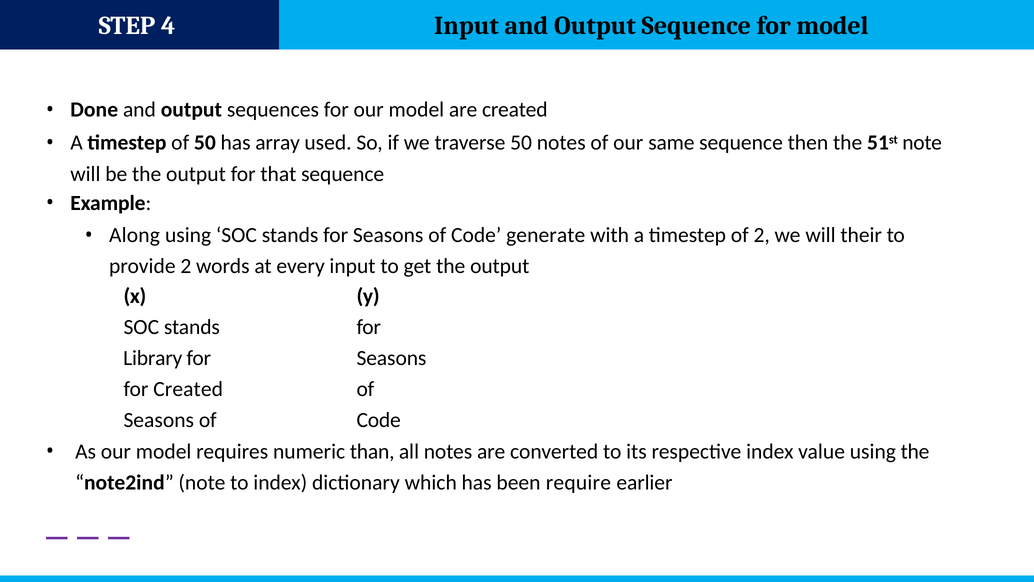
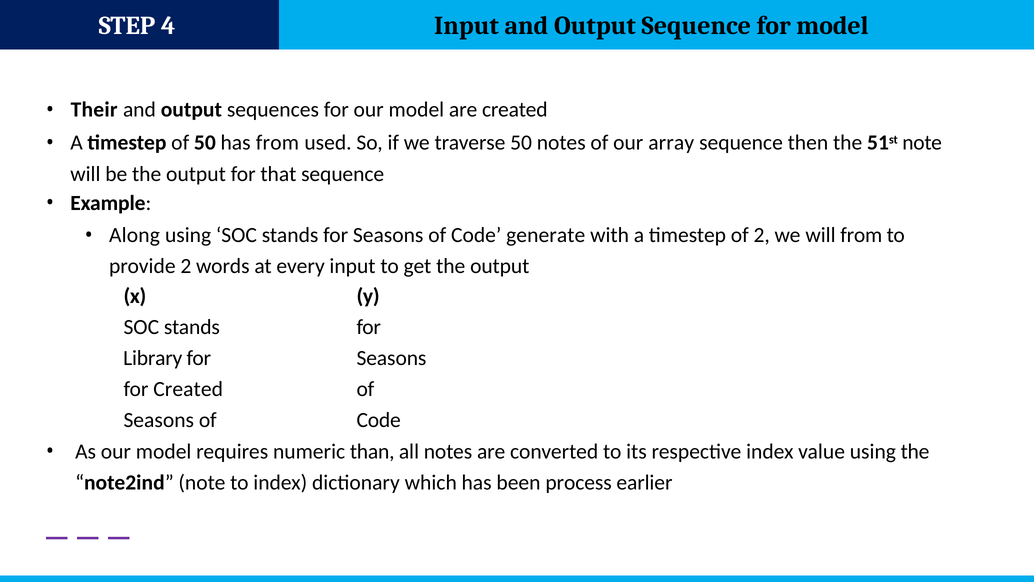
Done: Done -> Their (94, 110)
has array: array -> from (277, 143)
same: same -> array (671, 143)
will their: their -> from (861, 235)
require: require -> process (579, 482)
